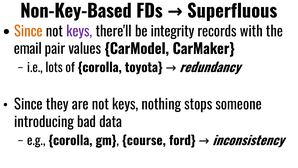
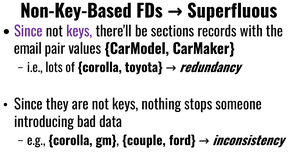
Since colour: orange -> purple (28, 32)
integrity: integrity -> sections (172, 32)
course: course -> couple (144, 141)
